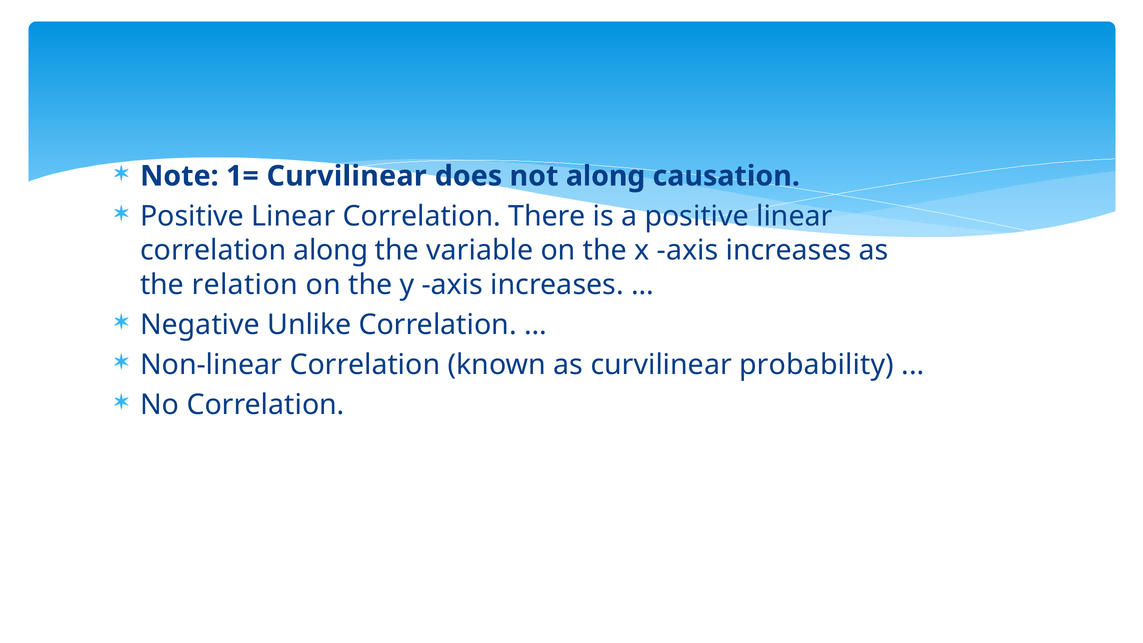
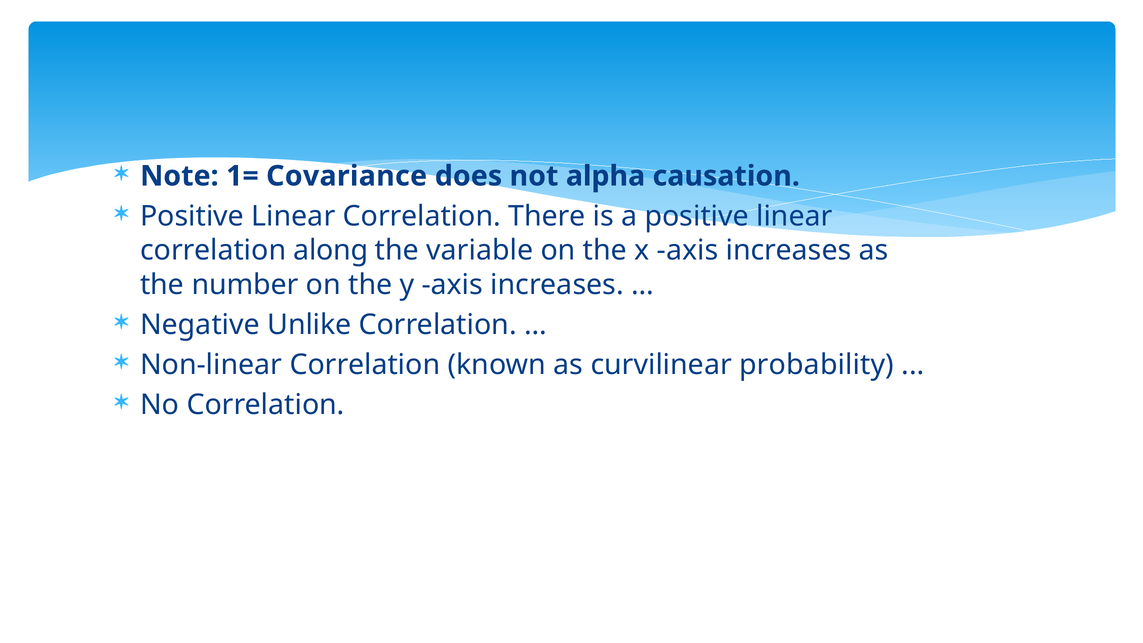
1= Curvilinear: Curvilinear -> Covariance (347, 176)
not along: along -> alpha (606, 176)
relation: relation -> number (245, 285)
